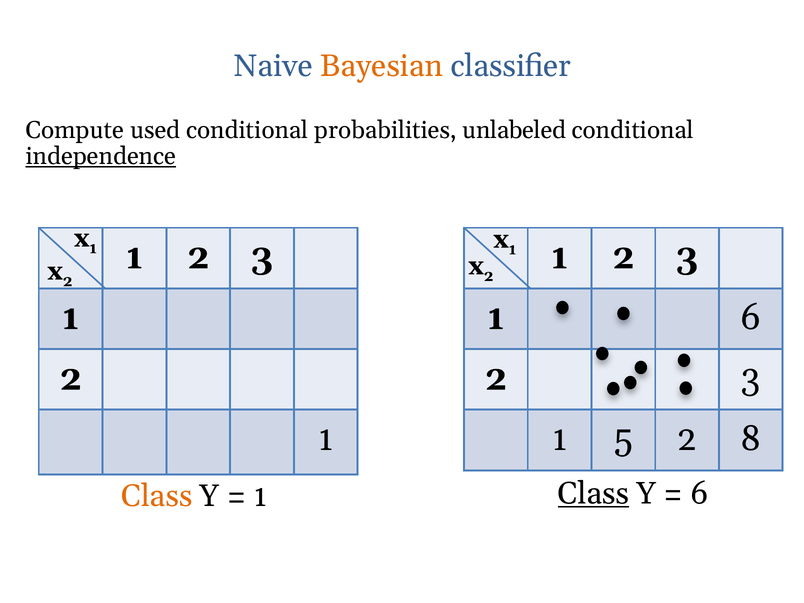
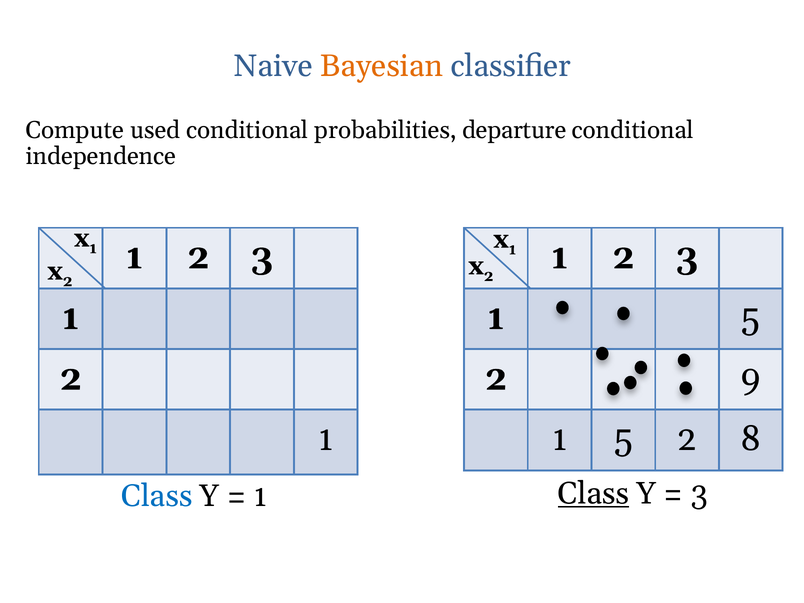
unlabeled: unlabeled -> departure (514, 130)
independence underline: present -> none (101, 156)
6: 6 -> 5 (751, 318)
3: 3 -> 9 (751, 378)
6: 6 -> 3 (699, 494)
Class colour: orange -> blue (157, 497)
